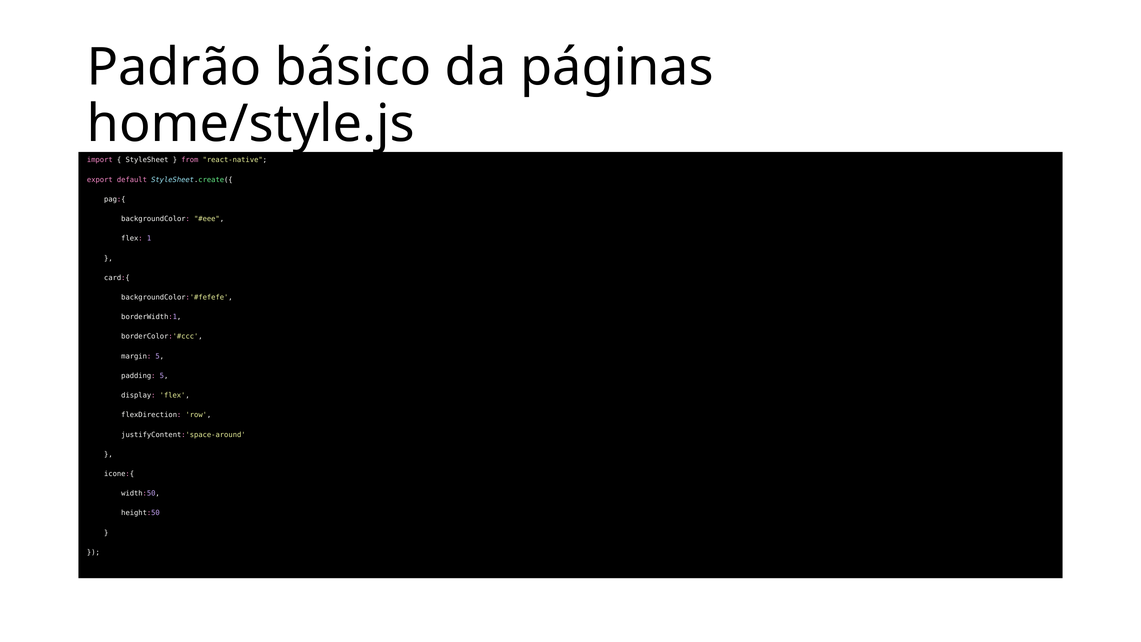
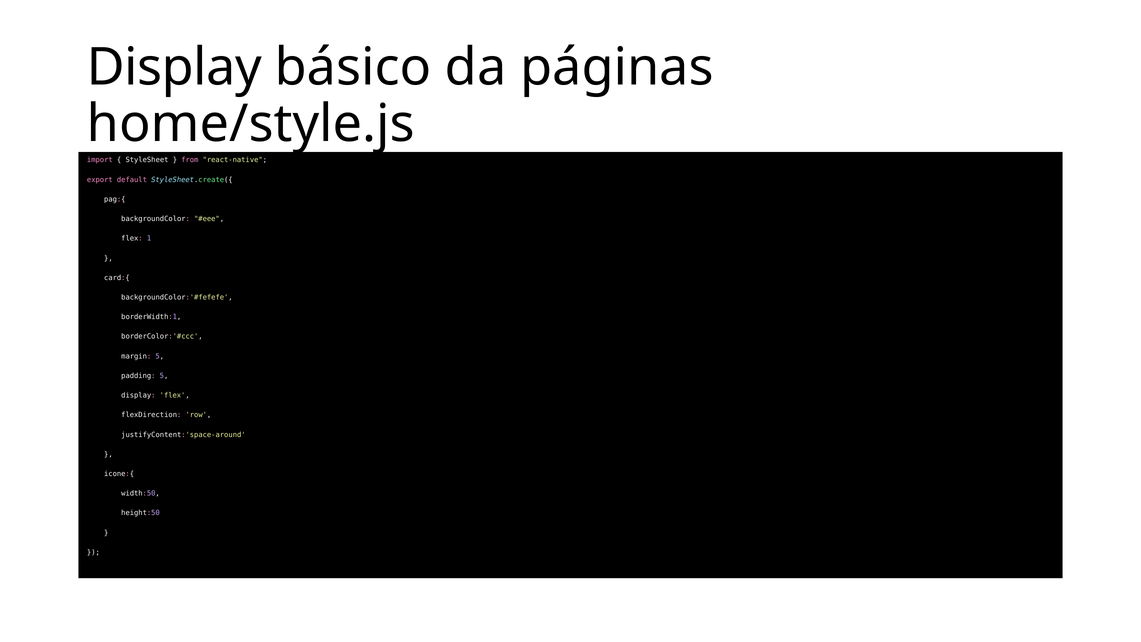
Padrão: Padrão -> Display (174, 68)
